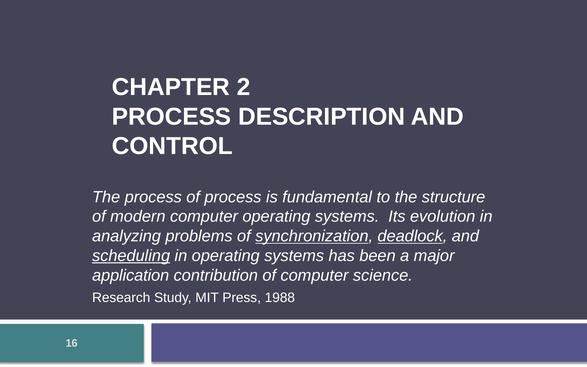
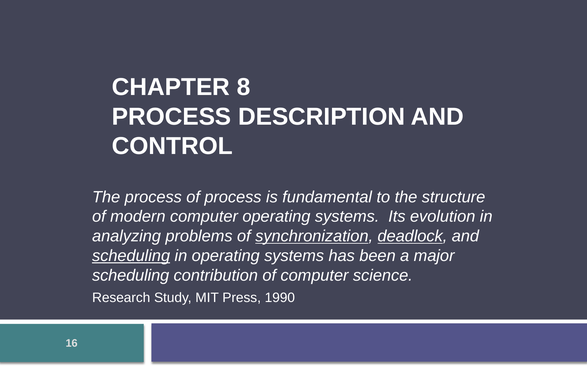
2: 2 -> 8 (244, 87)
application: application -> scheduling (131, 275)
1988: 1988 -> 1990 (280, 298)
